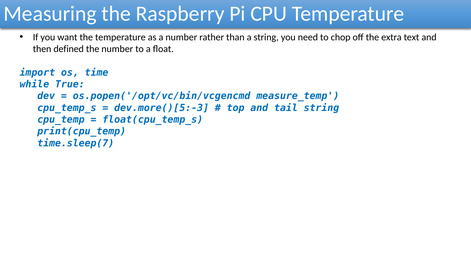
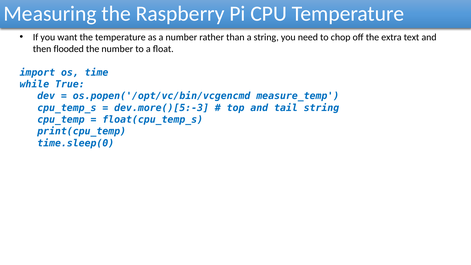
defined: defined -> flooded (69, 49)
time.sleep(7: time.sleep(7 -> time.sleep(0 (76, 143)
